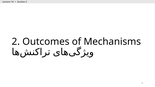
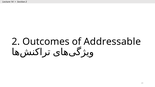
Mechanisms: Mechanisms -> Addressable (112, 42)
